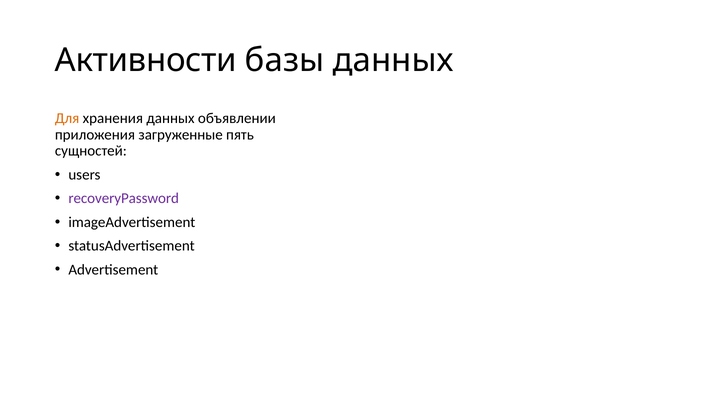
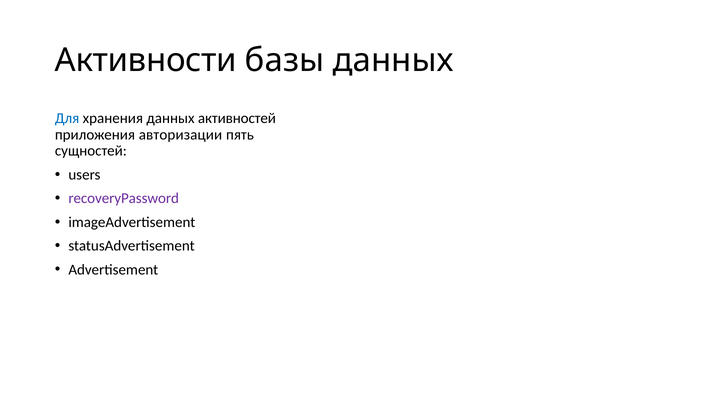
Для colour: orange -> blue (67, 119)
объявлении: объявлении -> активностей (237, 119)
загруженные: загруженные -> авторизации (181, 135)
